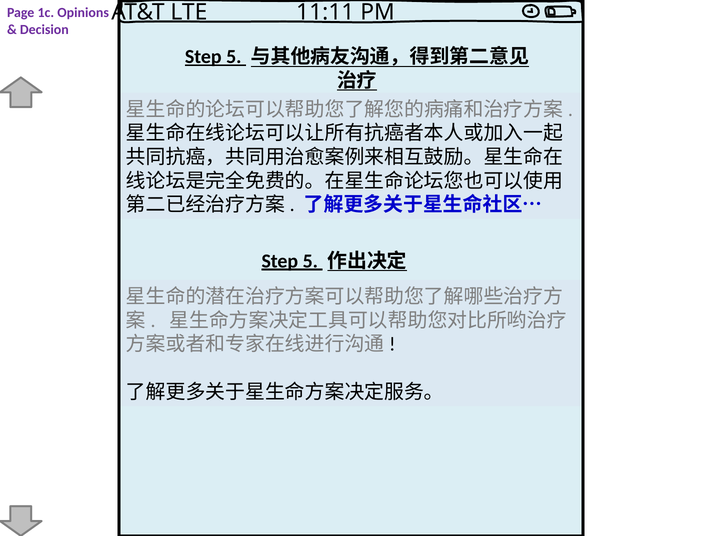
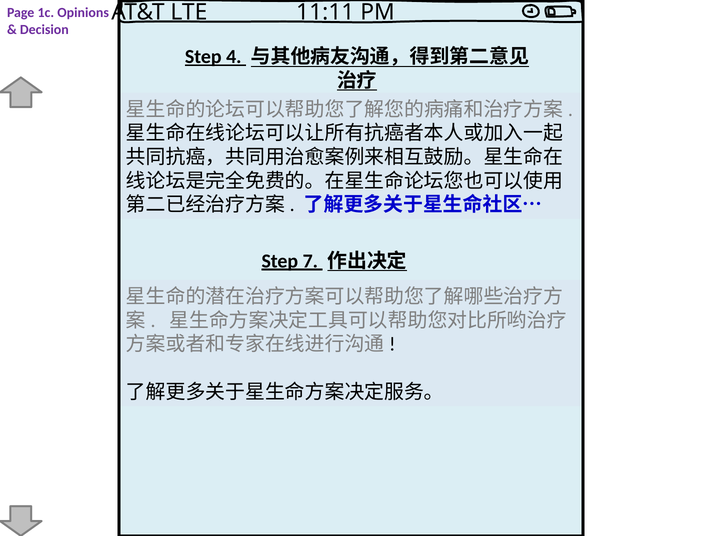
5: 5 -> 4 (234, 57)
5: 5 -> 7 (310, 261)
